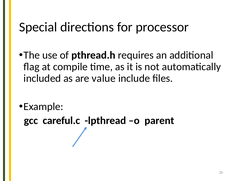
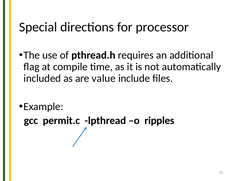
careful.c: careful.c -> permit.c (61, 121)
parent: parent -> ripples (159, 121)
